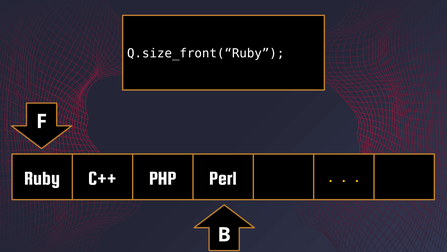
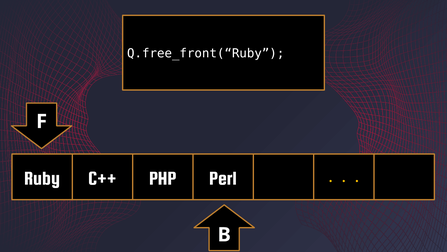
Q.size_front(“Ruby: Q.size_front(“Ruby -> Q.free_front(“Ruby (206, 53)
